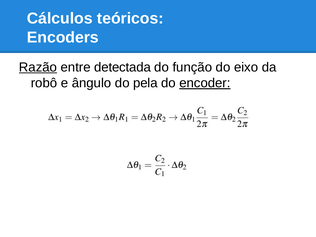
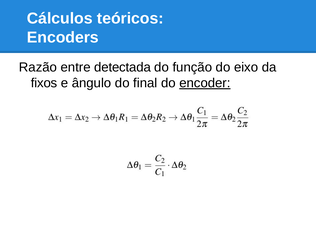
Razão underline: present -> none (38, 67)
robô: robô -> fixos (44, 83)
pela: pela -> final (145, 83)
